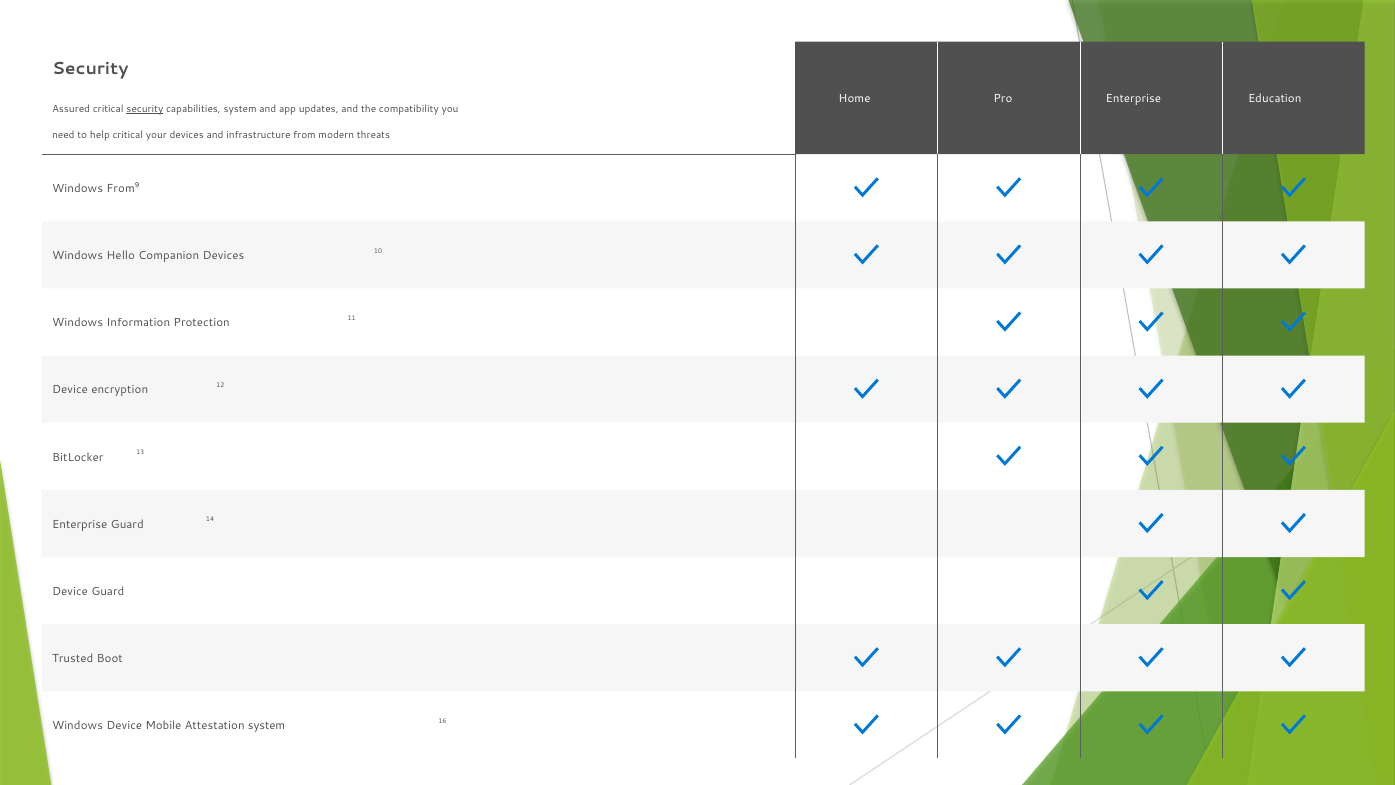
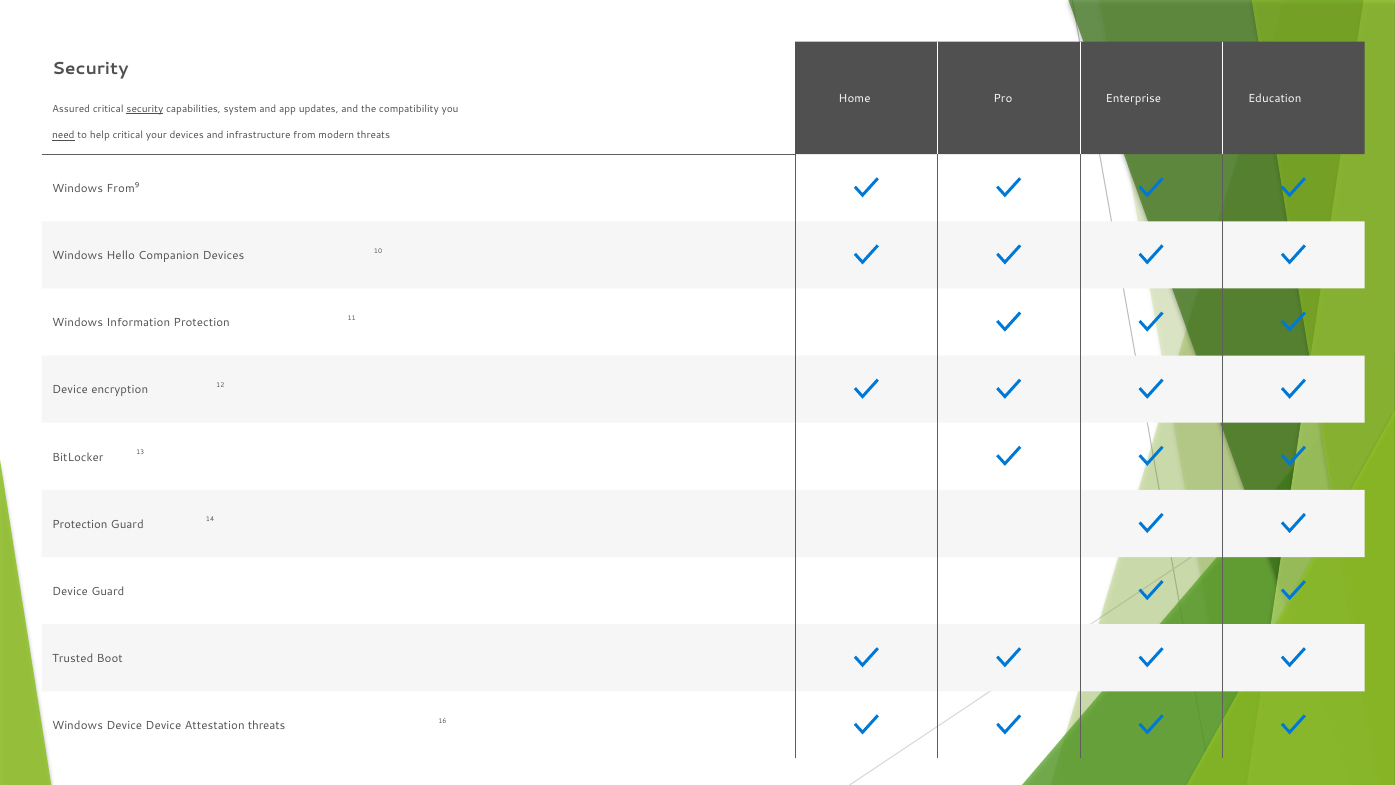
need underline: none -> present (63, 136)
Enterprise: Enterprise -> Protection (80, 524)
Device Mobile: Mobile -> Device (163, 725)
Attestation system: system -> threats (267, 725)
